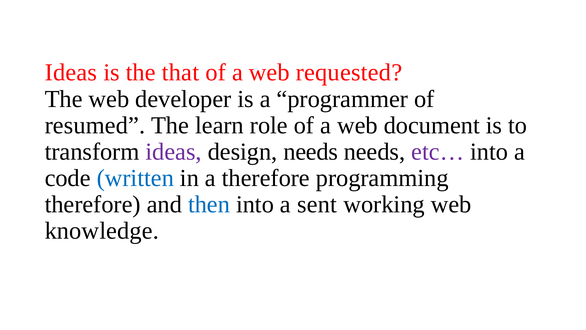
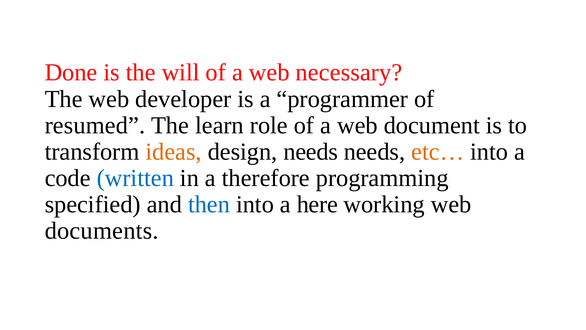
Ideas: Ideas -> Done (71, 72)
that: that -> will (181, 72)
requested: requested -> necessary (349, 72)
ideas colour: purple -> orange (174, 152)
etc… colour: purple -> orange (438, 152)
therefore: therefore -> specified (93, 204)
sent: sent -> here (317, 204)
knowledge: knowledge -> documents (102, 231)
